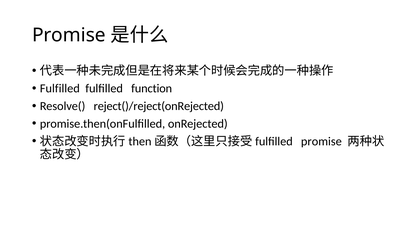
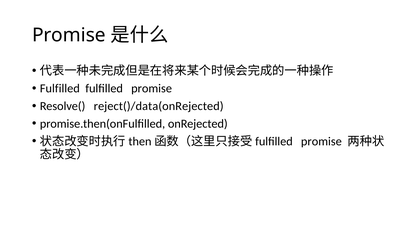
fulfilled function: function -> promise (152, 89)
reject()/reject(onRejected: reject()/reject(onRejected -> reject()/data(onRejected (159, 106)
